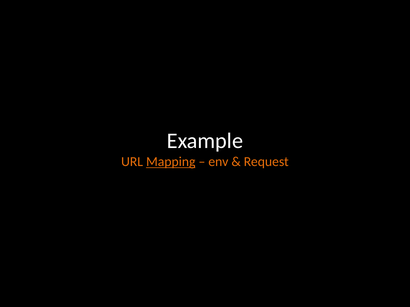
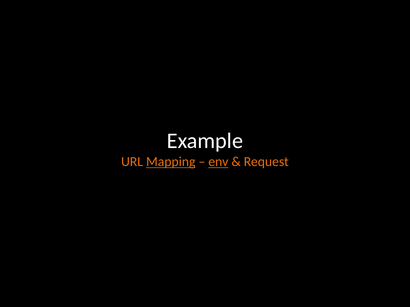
env underline: none -> present (218, 162)
